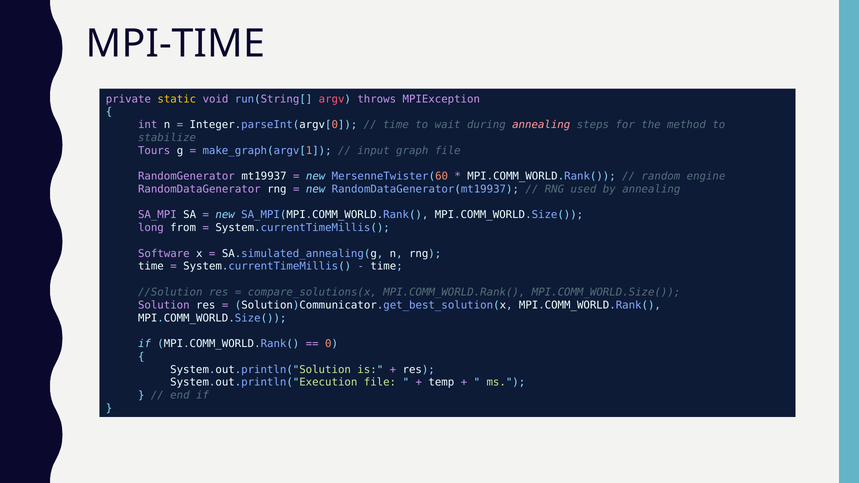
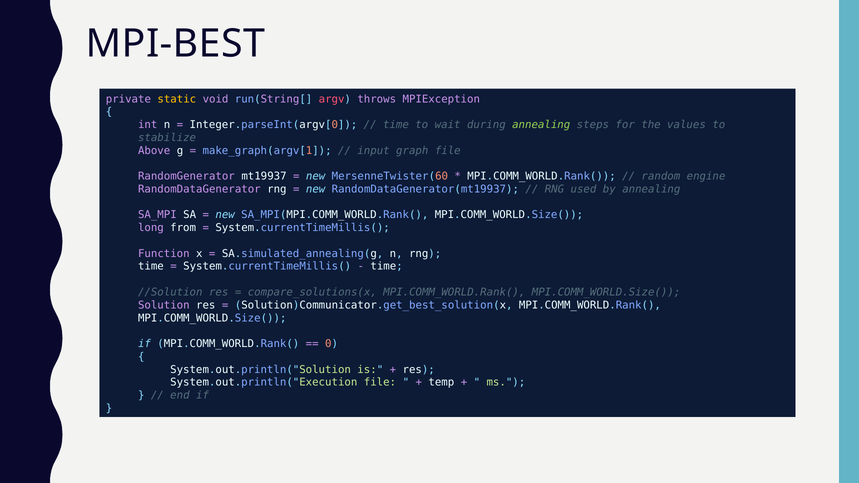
MPI-TIME: MPI-TIME -> MPI-BEST (175, 44)
annealing colour: pink -> light green (541, 125)
method: method -> values (686, 125)
Tours: Tours -> Above (154, 151)
Software: Software -> Function (164, 254)
